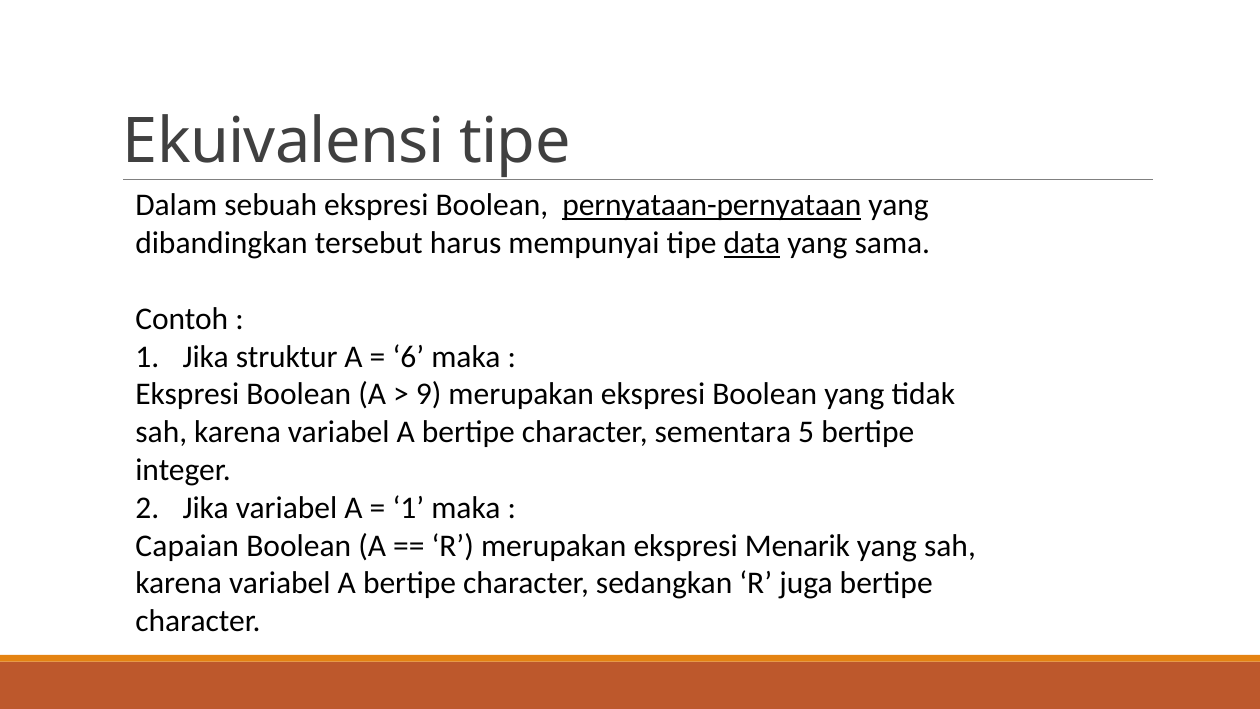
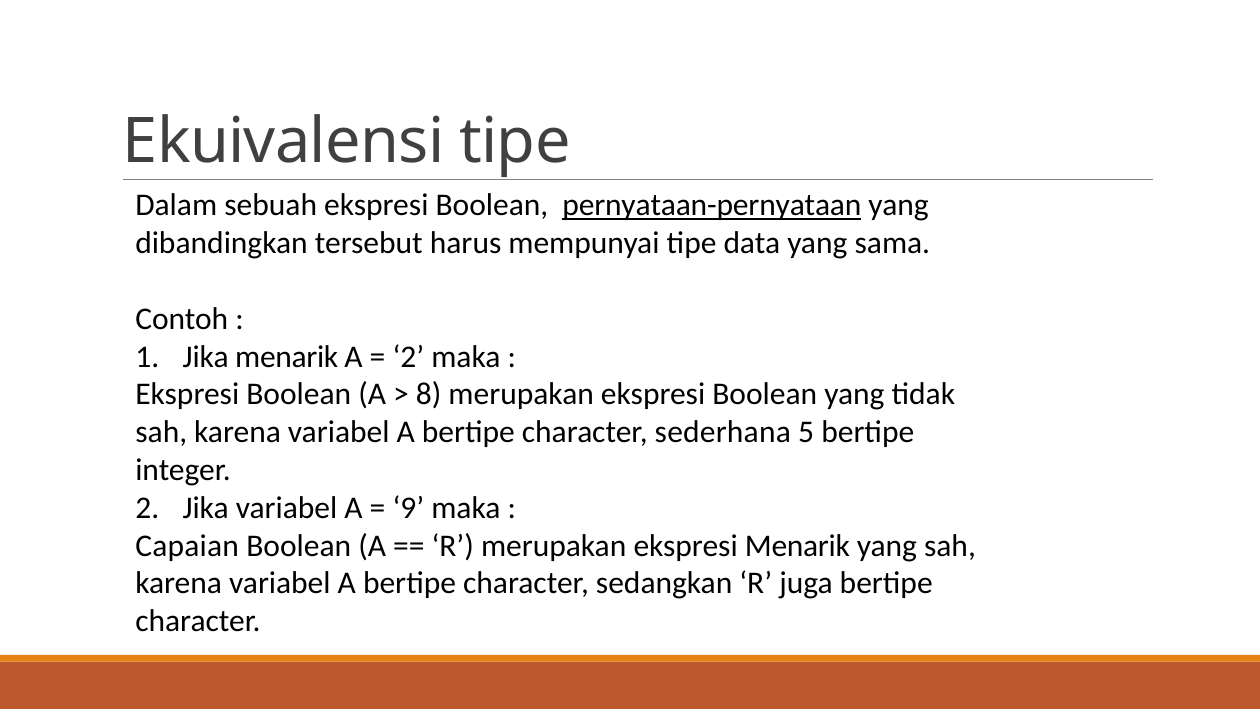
data underline: present -> none (752, 243)
Jika struktur: struktur -> menarik (287, 356)
6: 6 -> 2 (408, 356)
9: 9 -> 8 (429, 394)
sementara: sementara -> sederhana (723, 432)
1: 1 -> 9 (408, 508)
